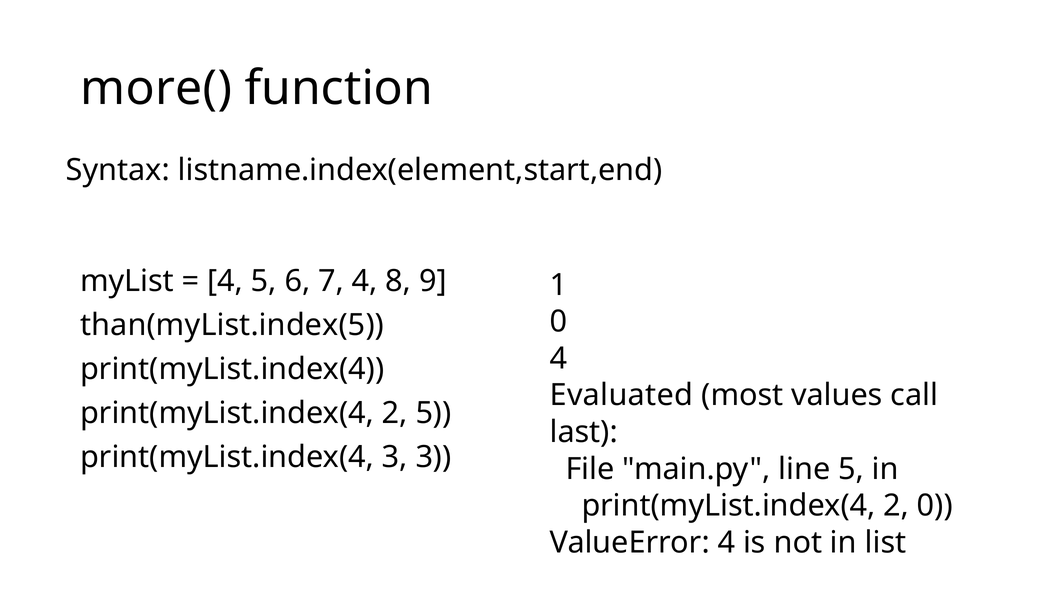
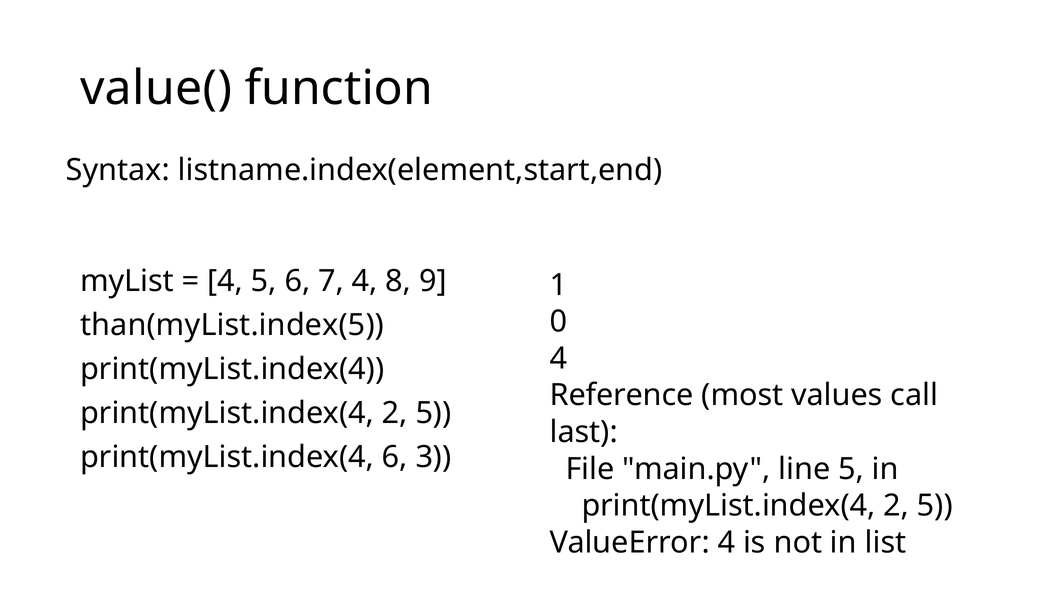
more(: more( -> value( (156, 88)
Evaluated: Evaluated -> Reference (622, 395)
print(myList.index(4 3: 3 -> 6 (395, 457)
0: 0 -> 5 (935, 506)
